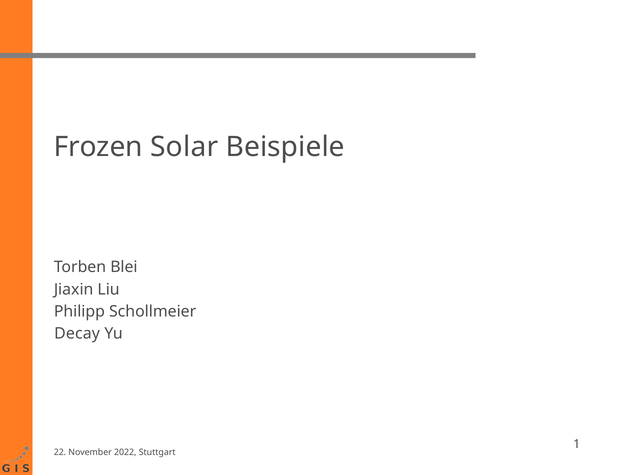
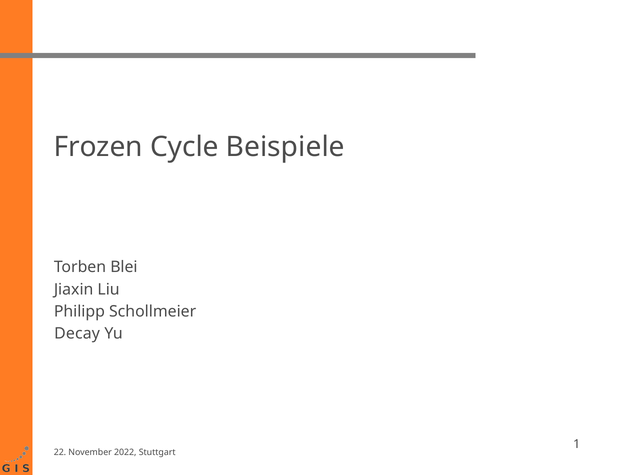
Solar: Solar -> Cycle (184, 147)
